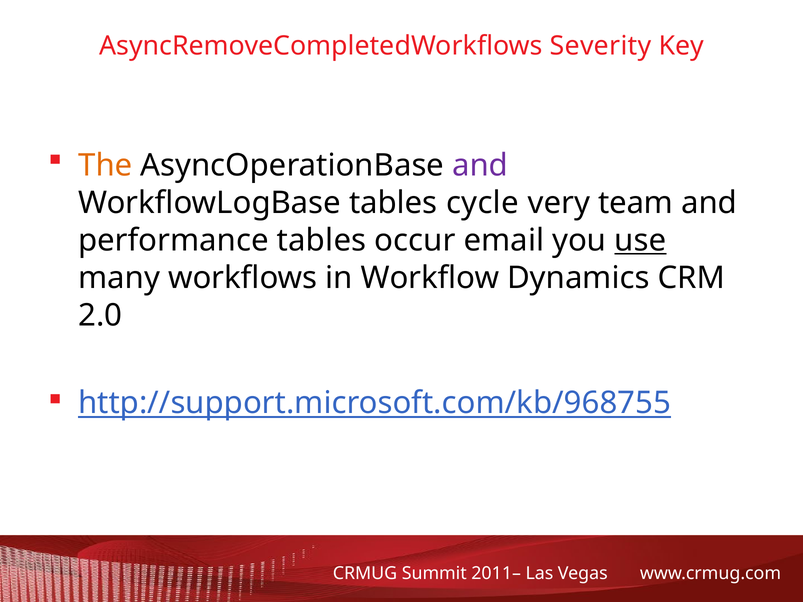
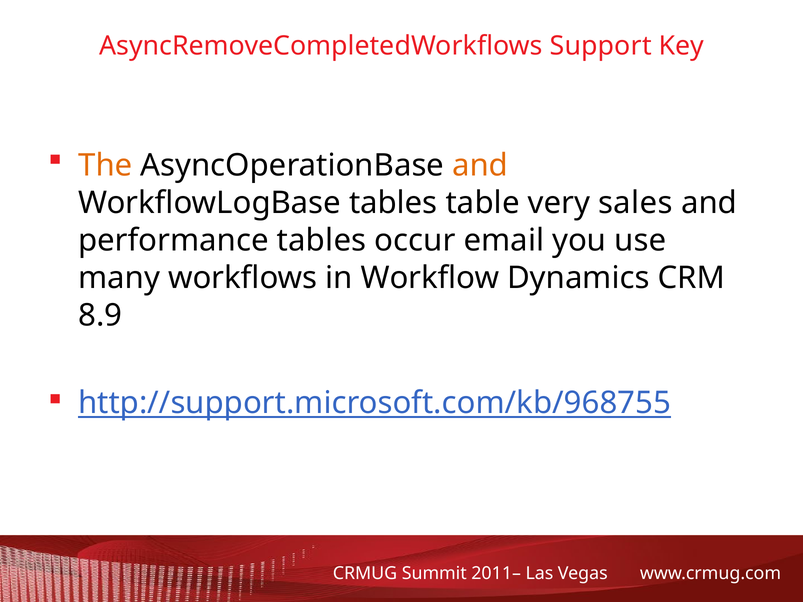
Severity: Severity -> Support (601, 46)
and colour: purple -> orange (480, 165)
cycle: cycle -> table (483, 203)
team: team -> sales (635, 203)
use underline: present -> none (640, 240)
2.0: 2.0 -> 8.9 (100, 315)
